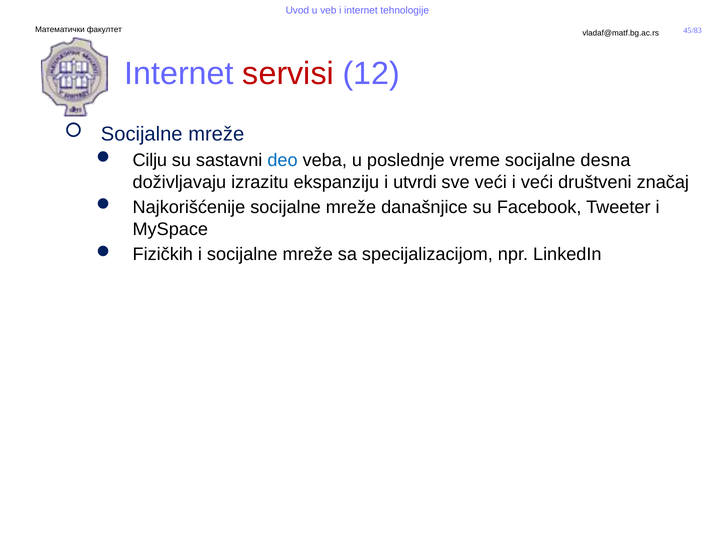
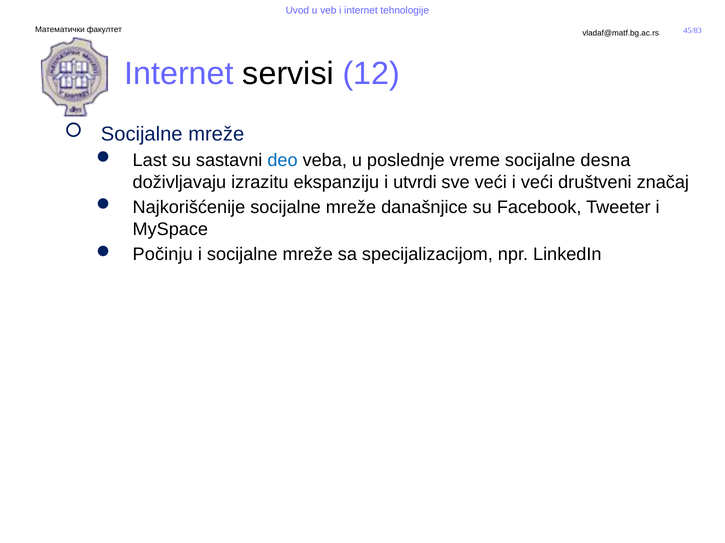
servisi colour: red -> black (288, 74)
Cilju: Cilju -> Last (150, 161)
Fizičkih: Fizičkih -> Počinju (163, 255)
